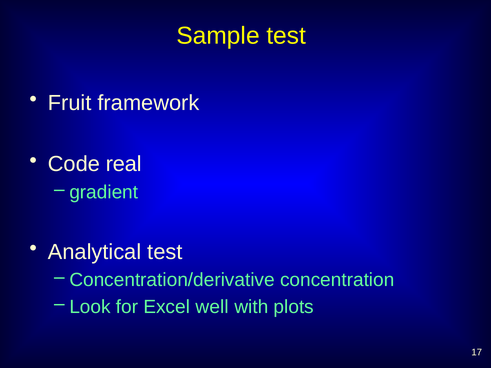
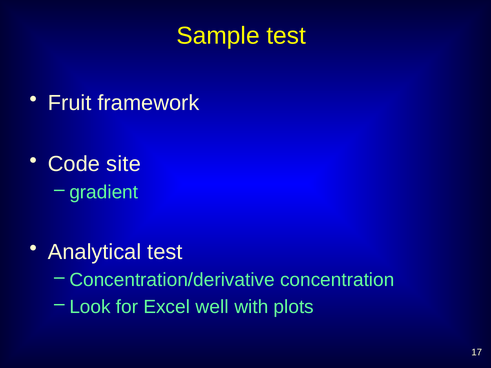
real: real -> site (124, 164)
